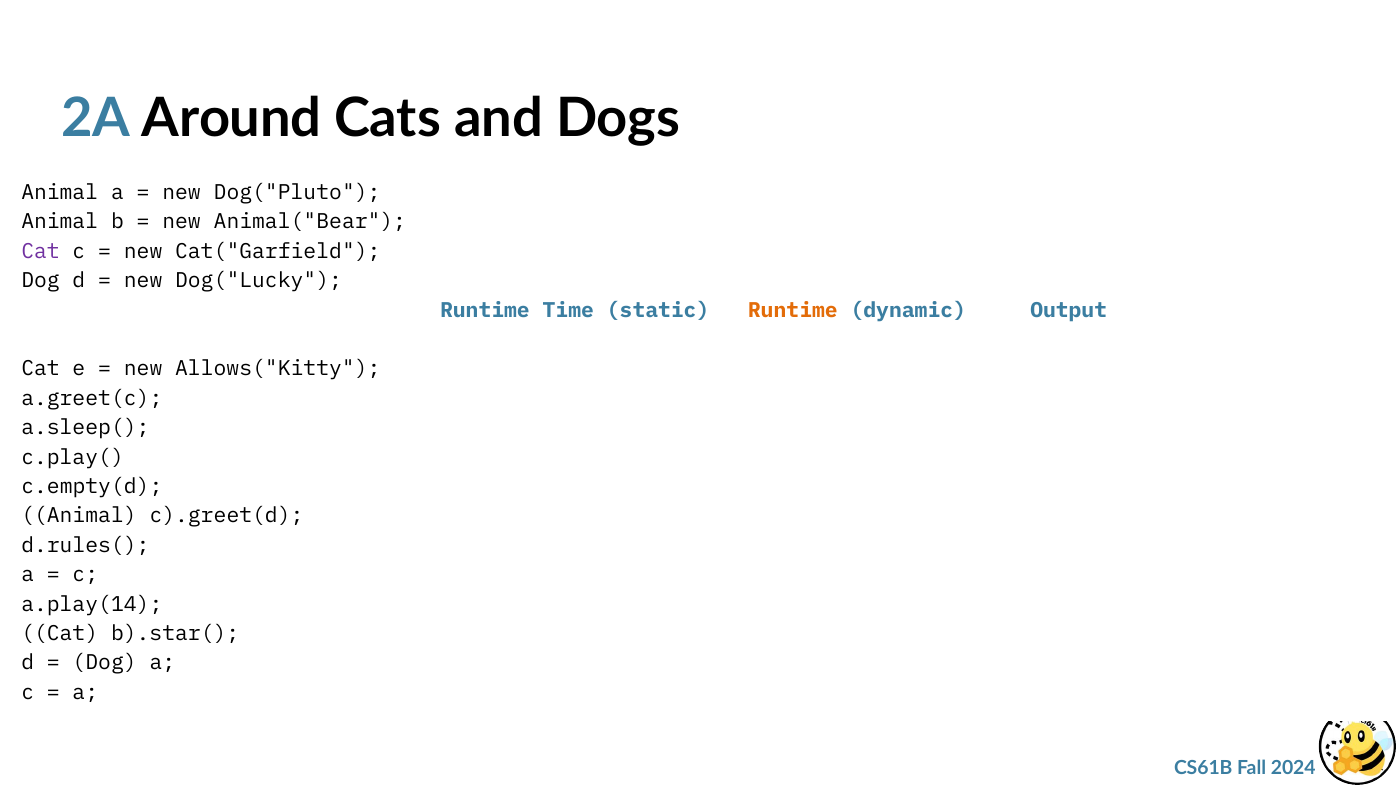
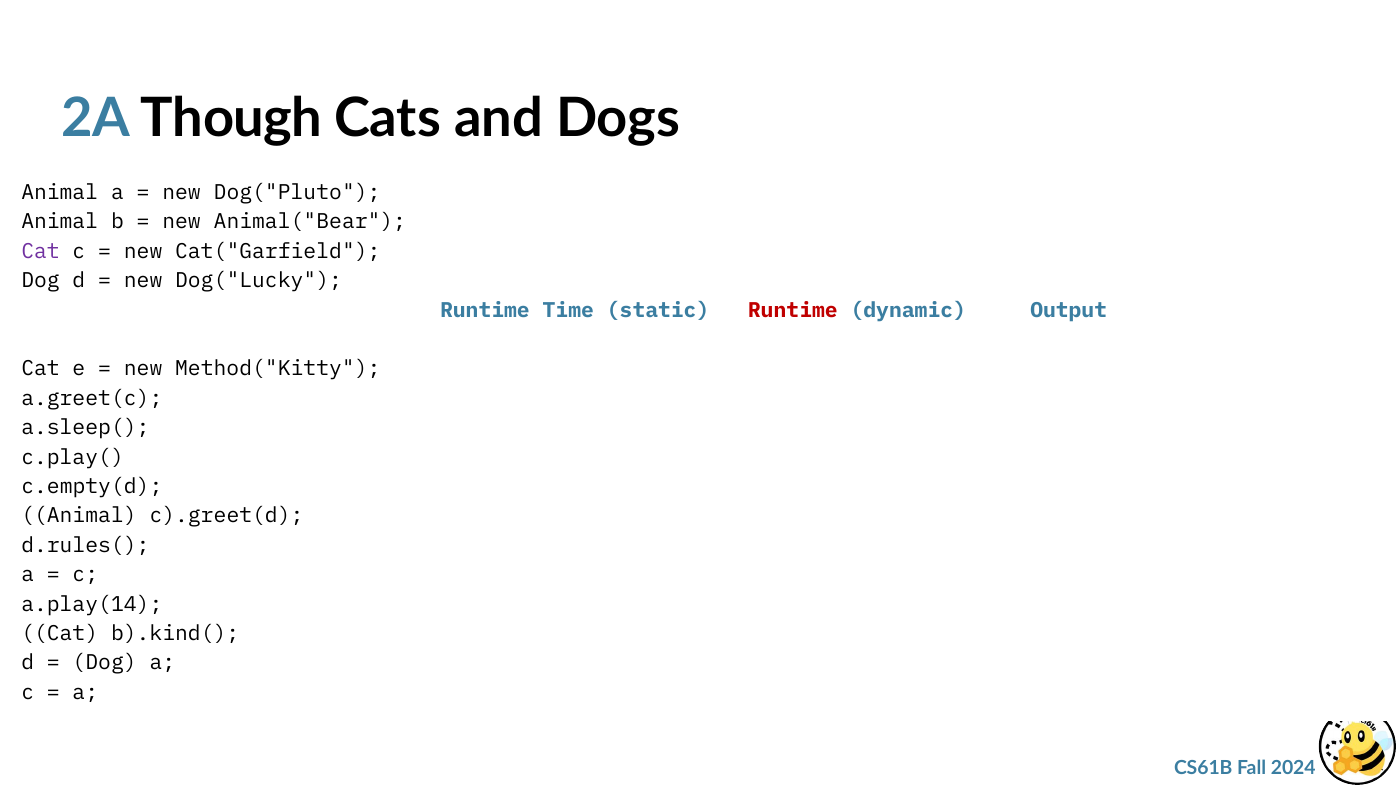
Around: Around -> Though (232, 118)
Runtime colour: orange -> red (793, 310)
Allows("Kitty: Allows("Kitty -> Method("Kitty (278, 369)
b).star(: b).star( -> b).kind( (175, 634)
